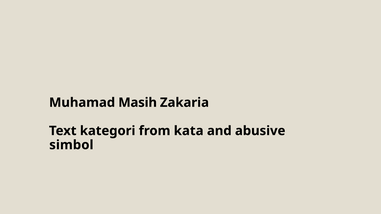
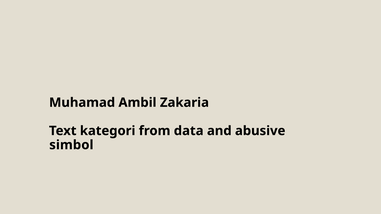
Masih: Masih -> Ambil (138, 103)
kata: kata -> data (189, 131)
